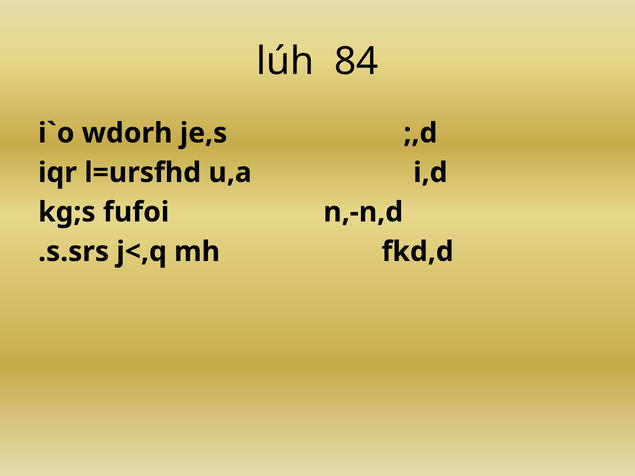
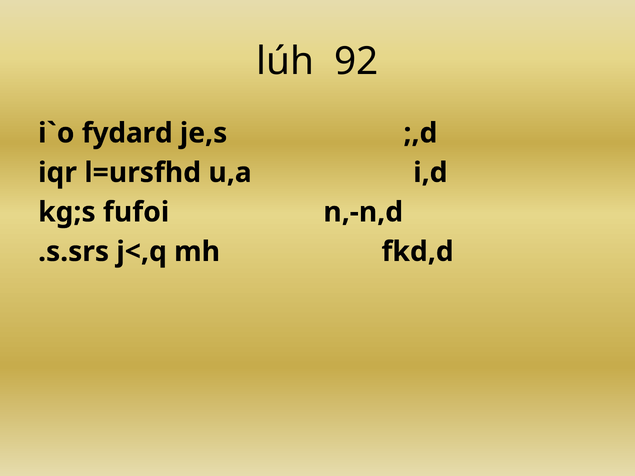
84: 84 -> 92 (356, 61)
wdorh: wdorh -> fydard (127, 133)
